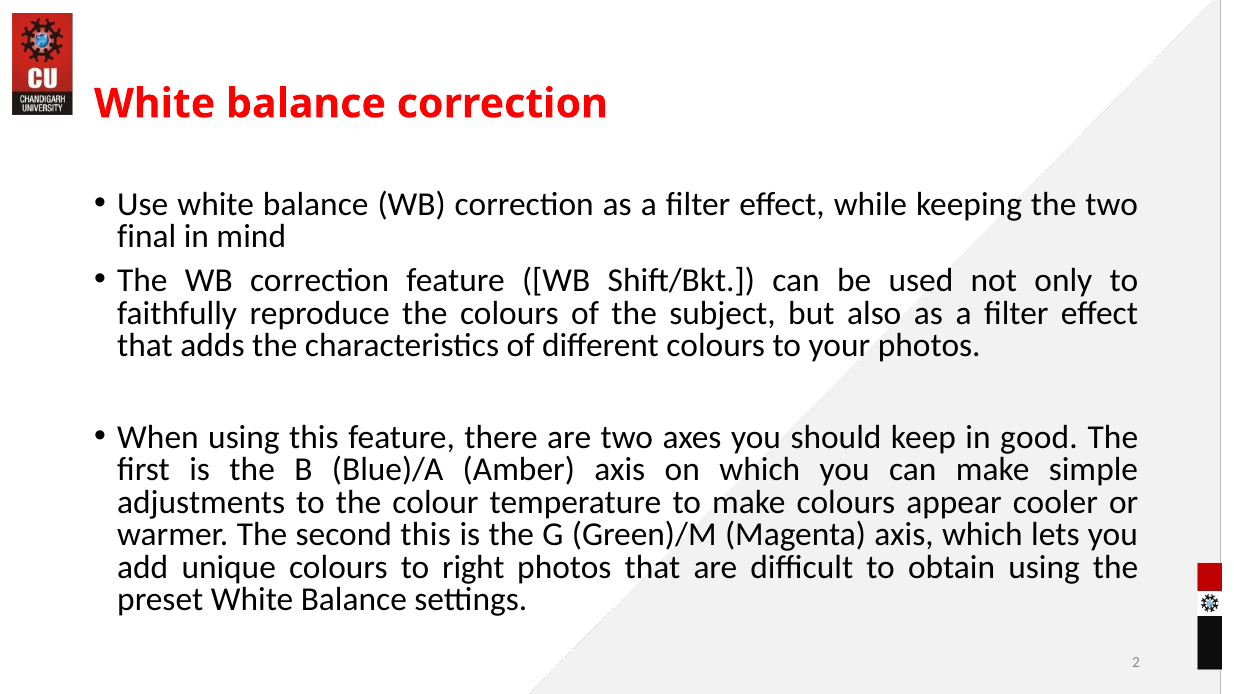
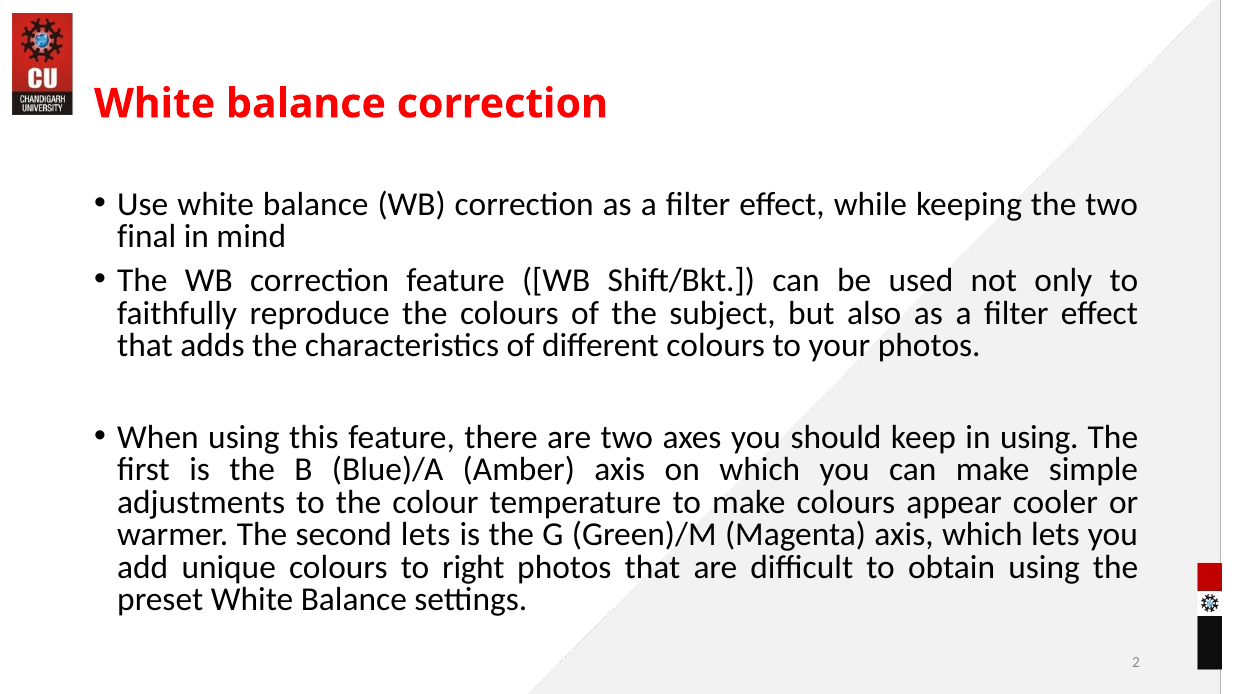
in good: good -> using (1039, 437)
second this: this -> lets (426, 535)
